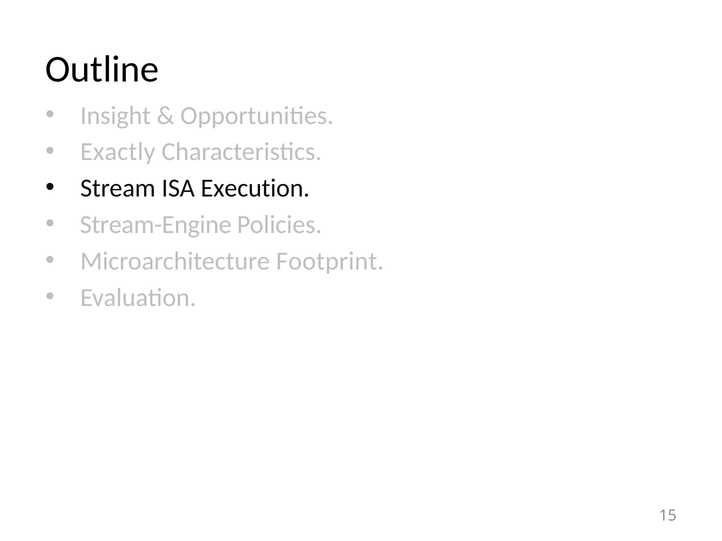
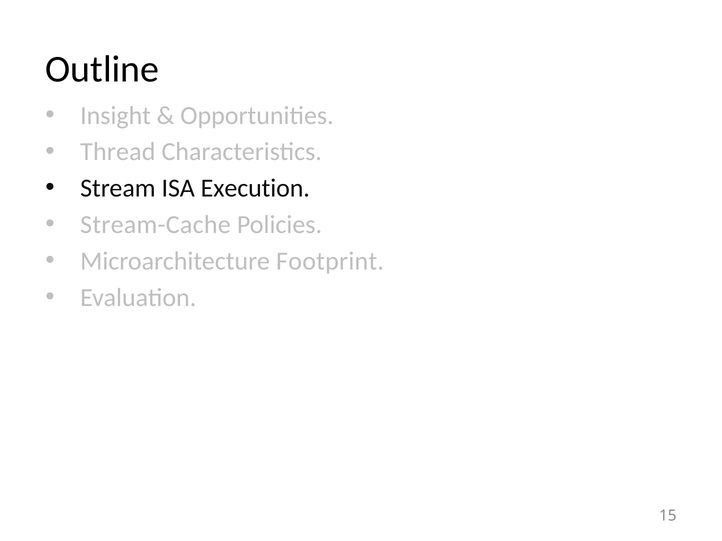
Exactly: Exactly -> Thread (118, 152)
Stream-Engine: Stream-Engine -> Stream-Cache (155, 225)
